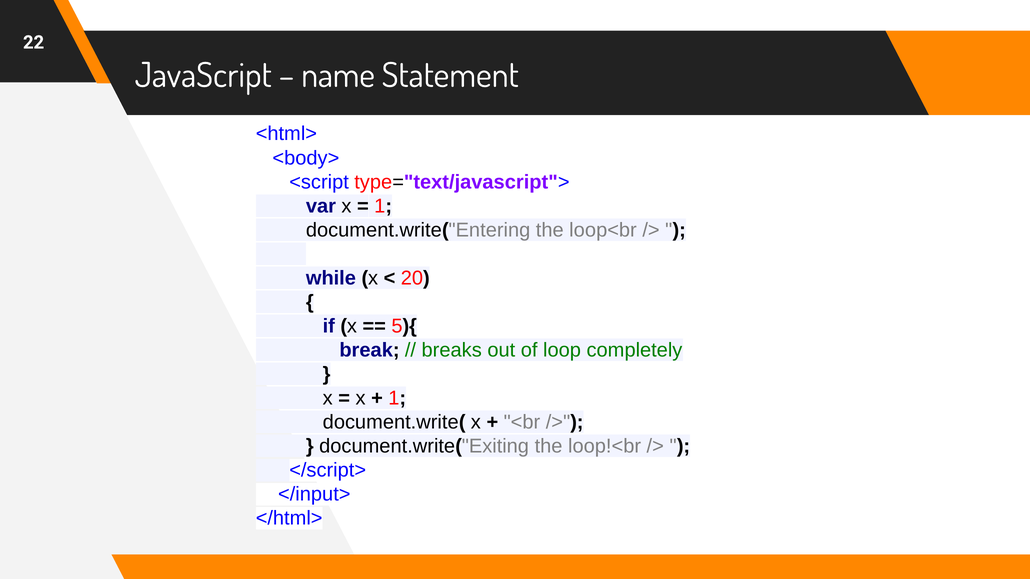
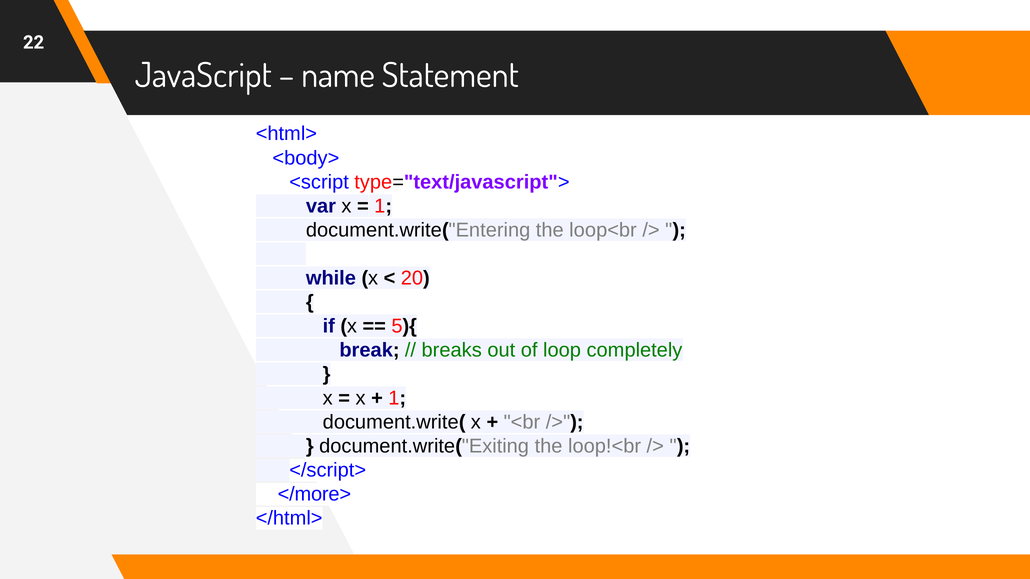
</input>: </input> -> </more> (314, 495)
